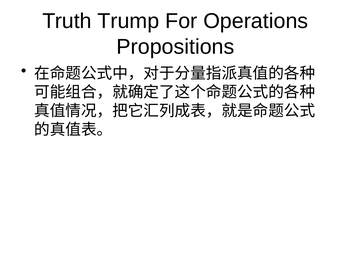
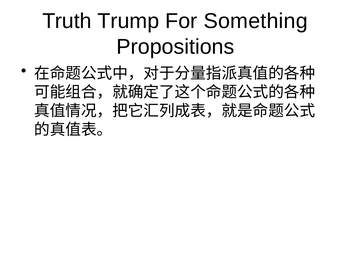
Operations: Operations -> Something (256, 21)
